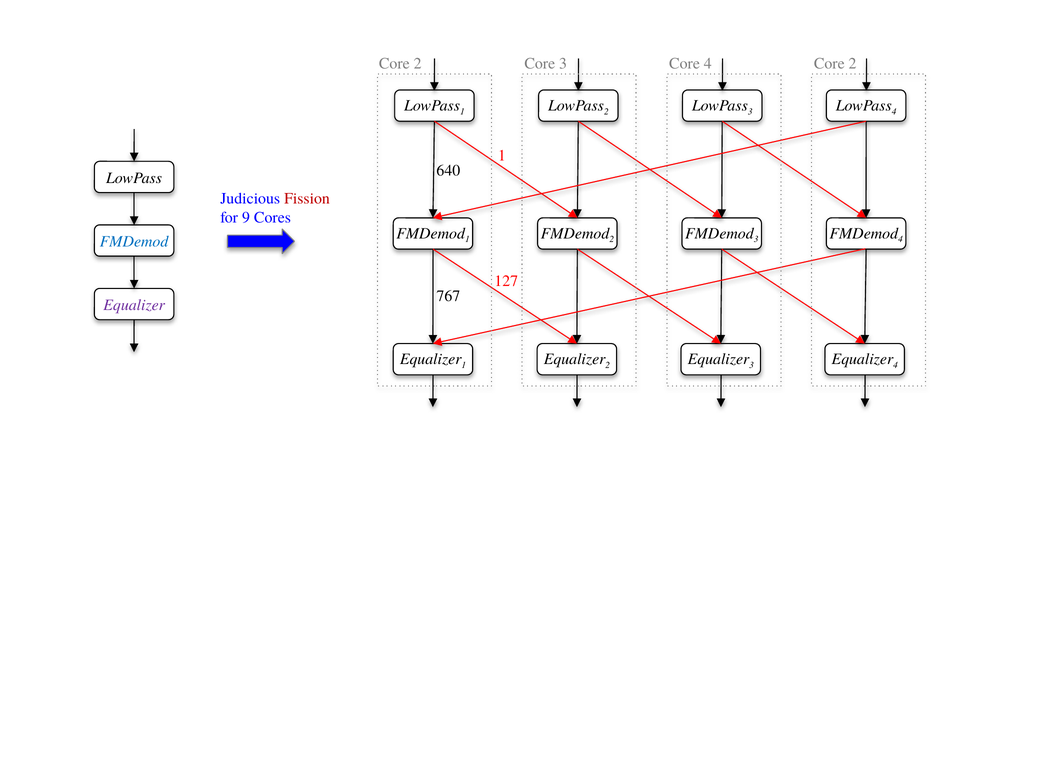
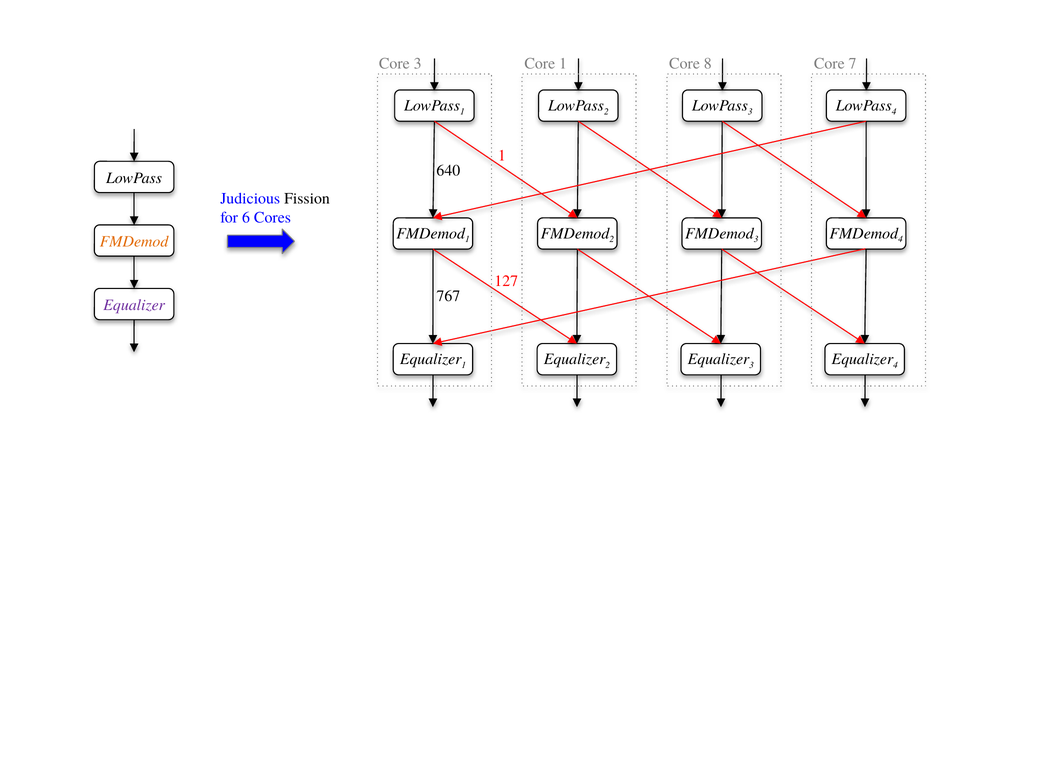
2: 2 -> 3 (418, 64)
Core 3: 3 -> 1 (563, 64)
Core 4: 4 -> 8 (708, 64)
2: 2 -> 7 (853, 64)
Fission colour: red -> black (307, 199)
9: 9 -> 6 (246, 218)
FMDemod colour: blue -> orange (134, 242)
